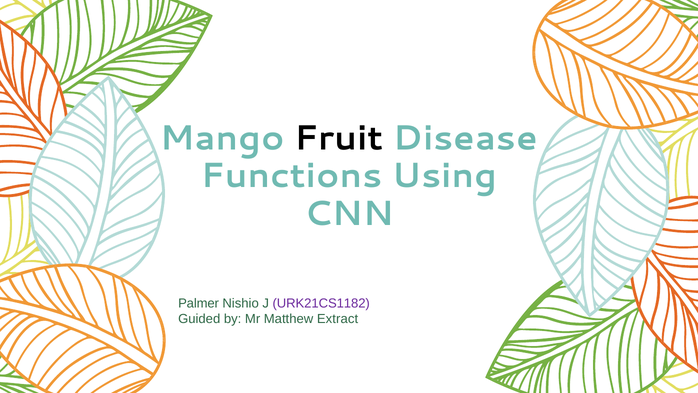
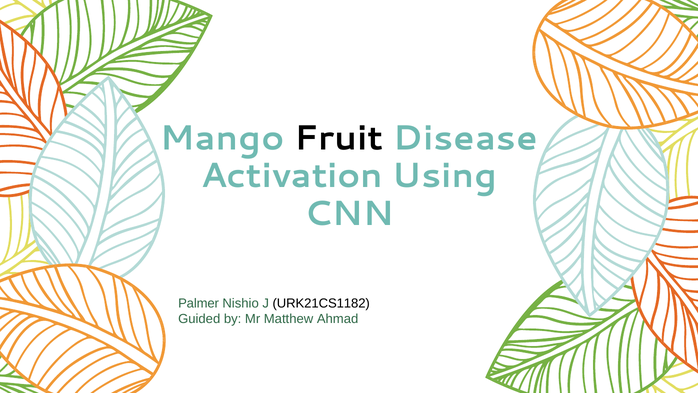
Functions: Functions -> Activation (292, 176)
URK21CS1182 colour: purple -> black (321, 303)
Extract: Extract -> Ahmad (338, 319)
